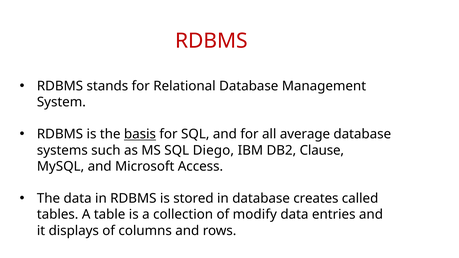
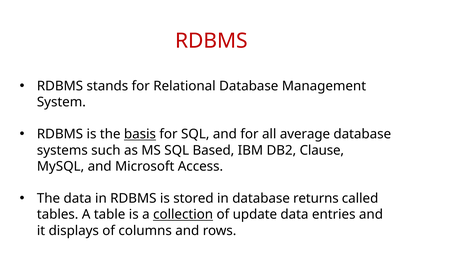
Diego: Diego -> Based (213, 150)
creates: creates -> returns (316, 199)
collection underline: none -> present (183, 215)
modify: modify -> update (255, 215)
